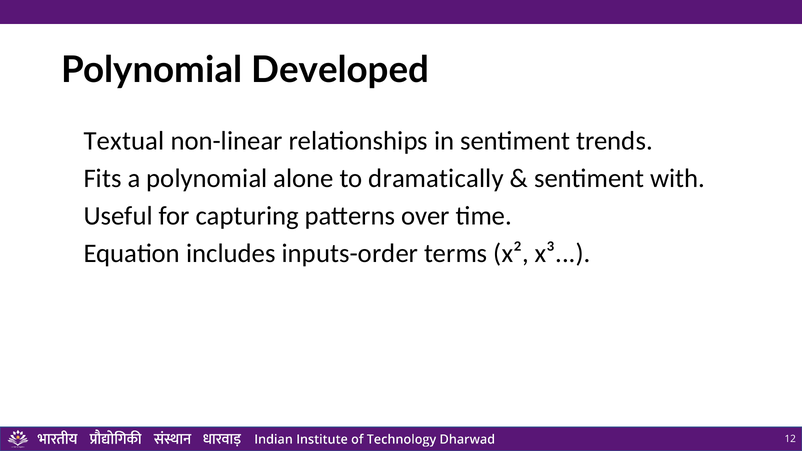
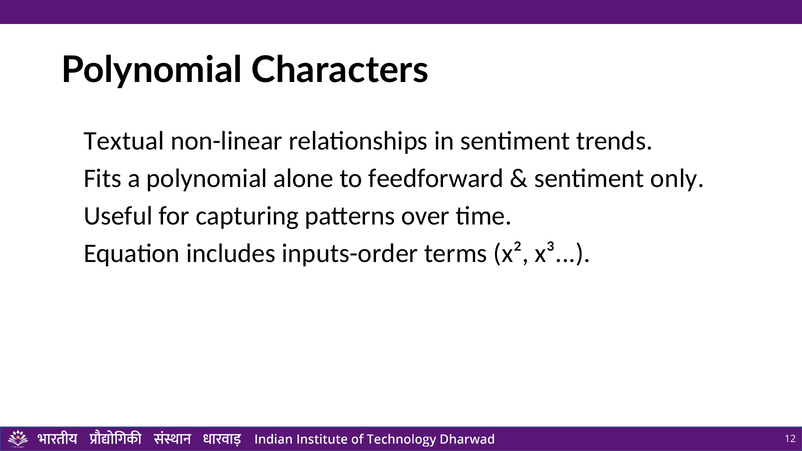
Developed: Developed -> Characters (340, 70)
dramatically: dramatically -> feedforward (436, 178)
with: with -> only (677, 178)
